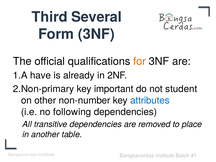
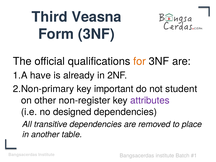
Several: Several -> Veasna (96, 17)
non-number: non-number -> non-register (85, 100)
attributes colour: blue -> purple (150, 100)
following: following -> designed (72, 112)
